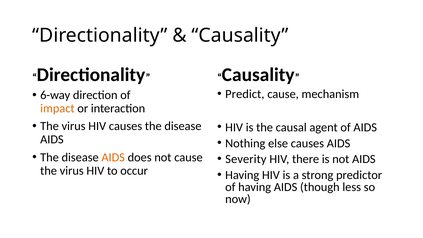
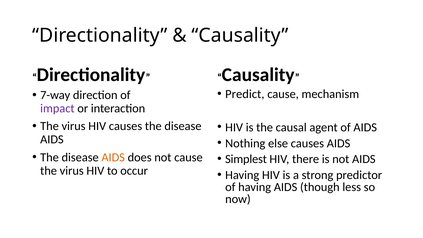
6-way: 6-way -> 7-way (55, 95)
impact colour: orange -> purple (57, 108)
Severity: Severity -> Simplest (246, 159)
